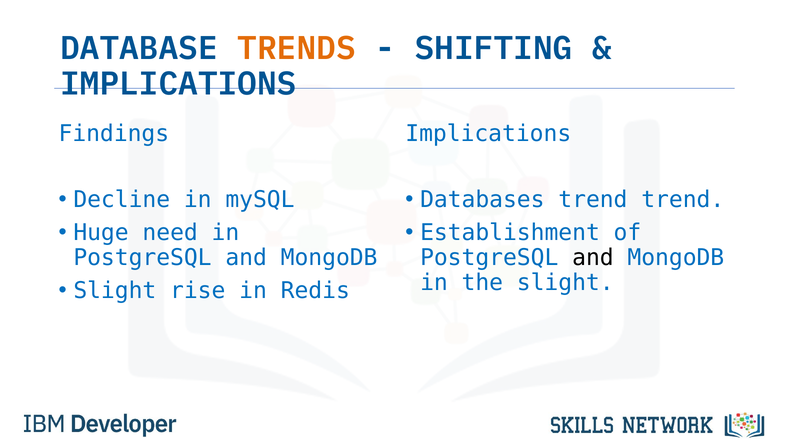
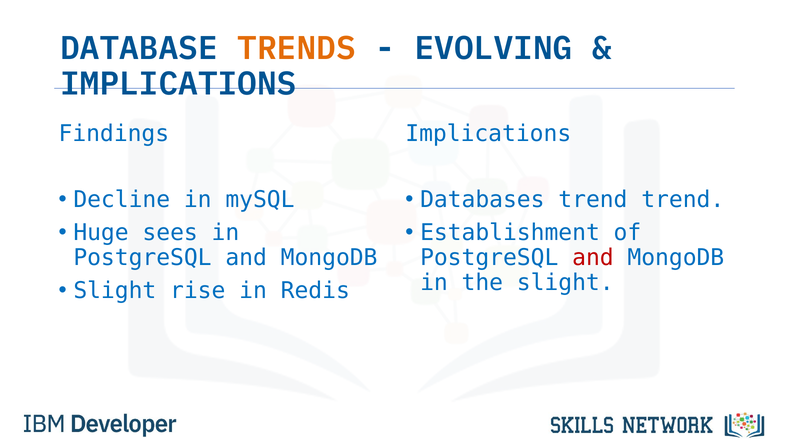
SHIFTING: SHIFTING -> EVOLVING (494, 49)
need: need -> sees (170, 233)
and colour: black -> red (593, 258)
